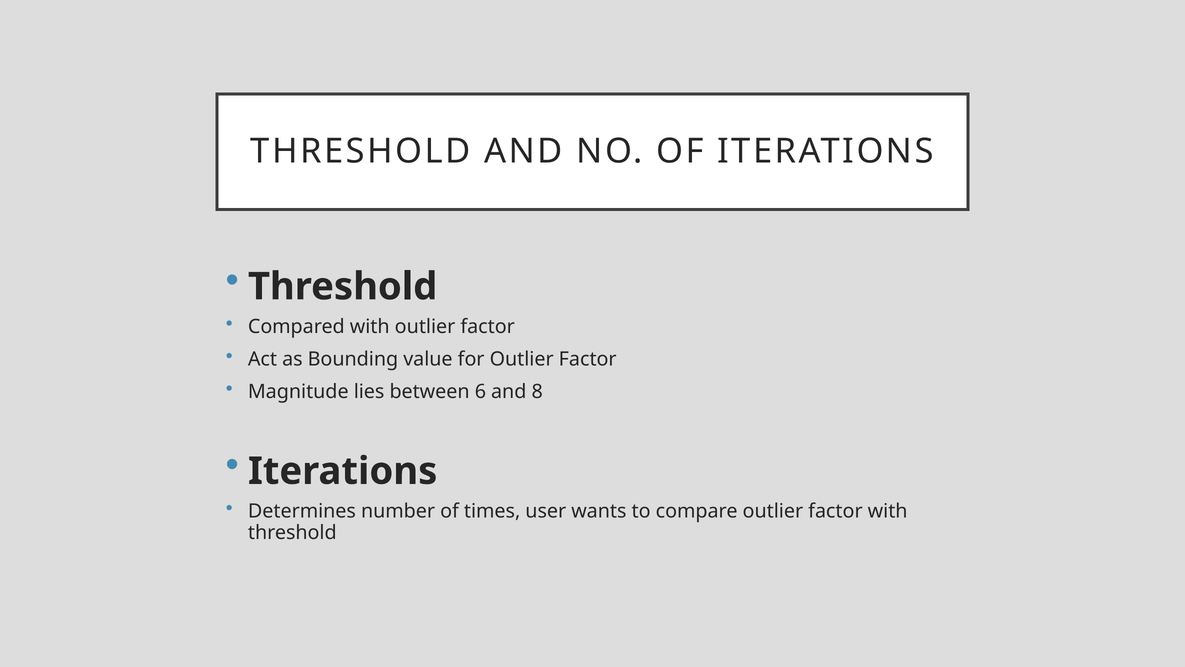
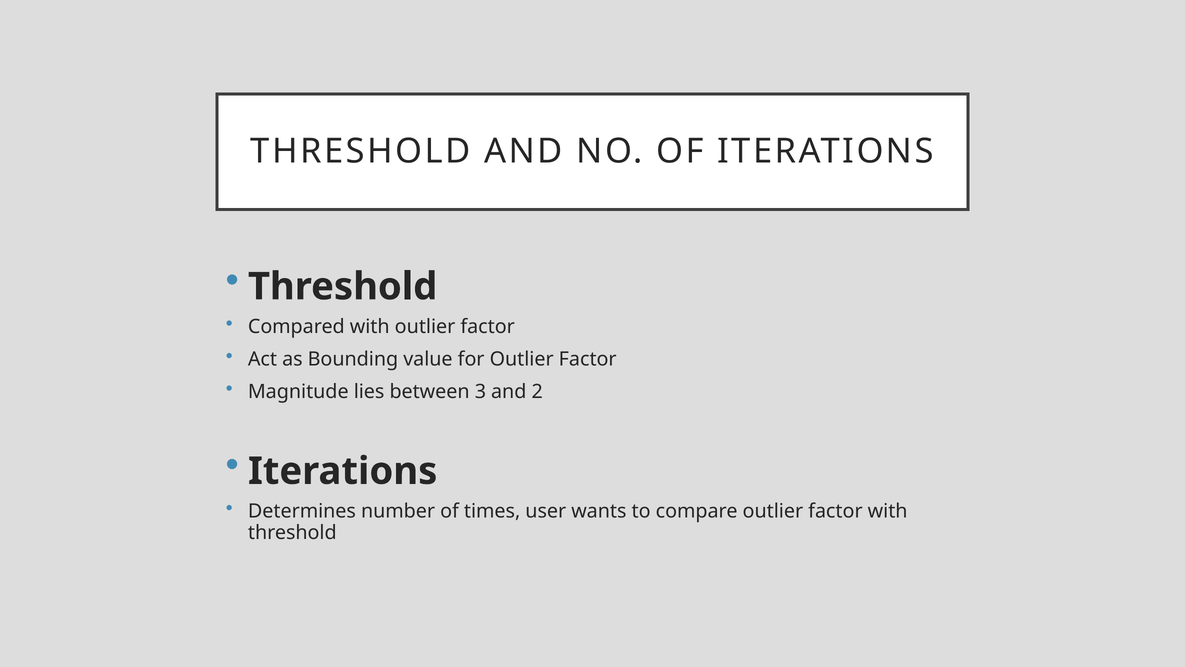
6: 6 -> 3 (480, 391)
8: 8 -> 2 (537, 391)
